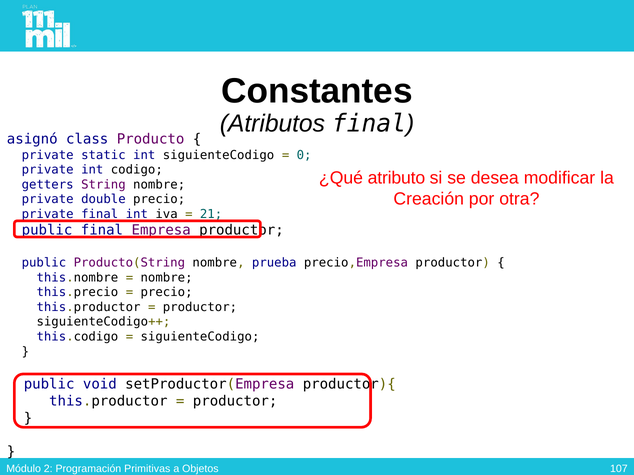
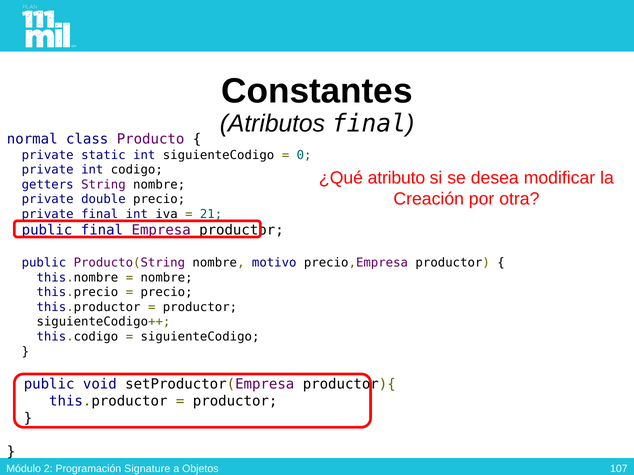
asignó: asignó -> normal (32, 140)
prueba: prueba -> motivo (274, 263)
Primitivas: Primitivas -> Signature (147, 469)
